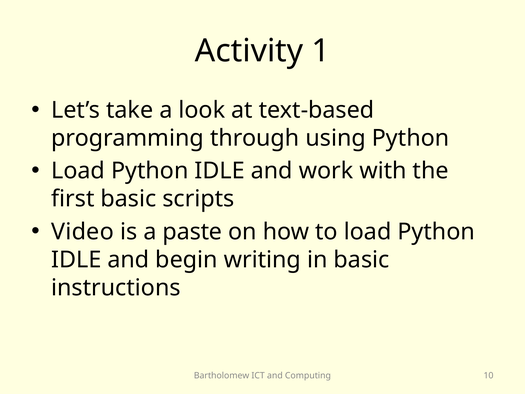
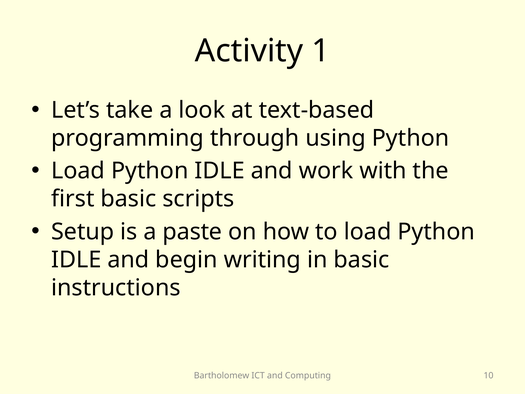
Video: Video -> Setup (83, 232)
